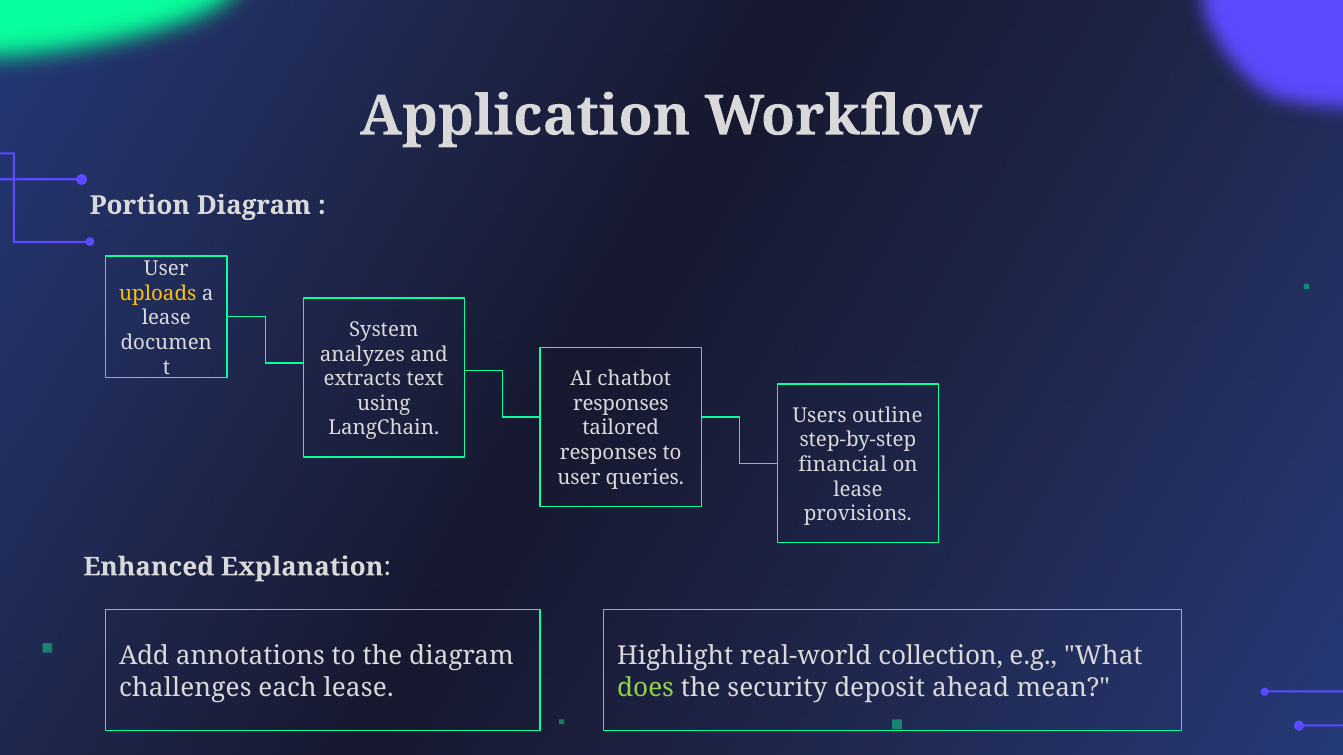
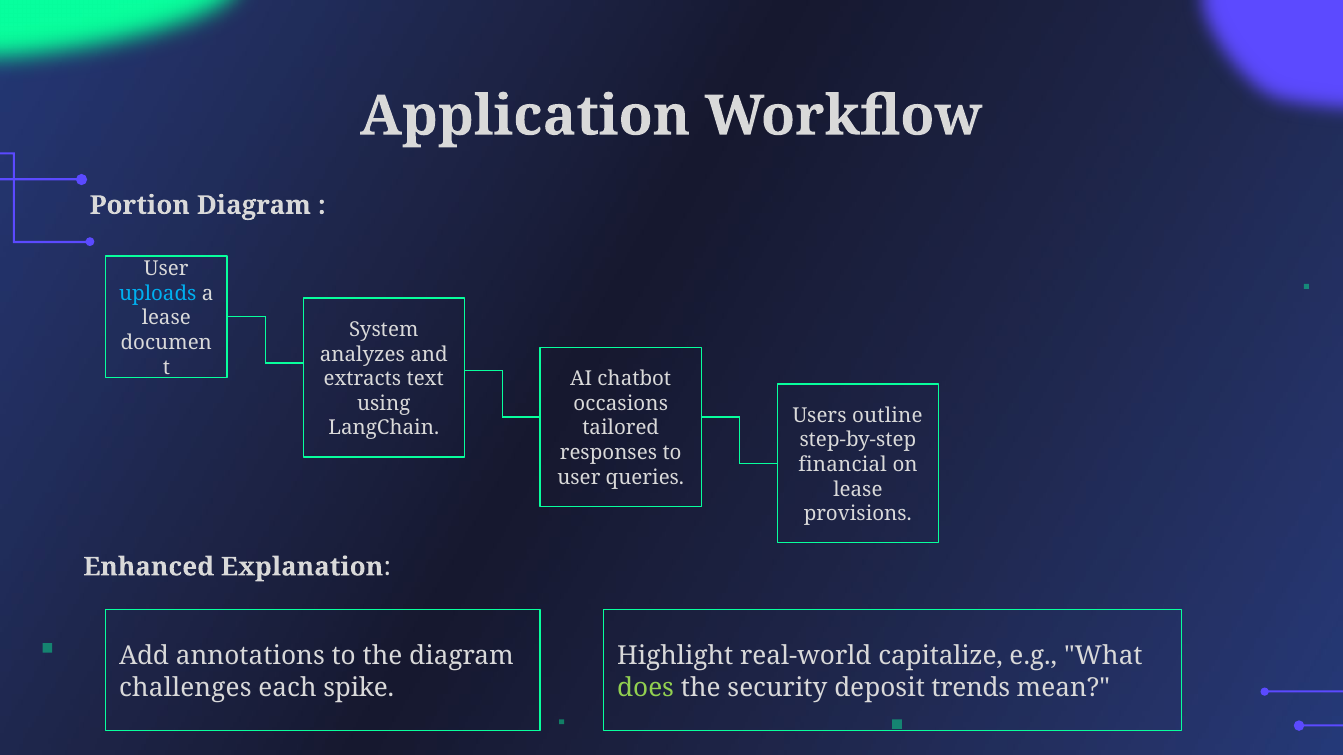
uploads colour: yellow -> light blue (158, 294)
responses: responses -> occasions (621, 404)
collection: collection -> capitalize (941, 656)
each lease: lease -> spike (359, 688)
ahead: ahead -> trends (971, 688)
